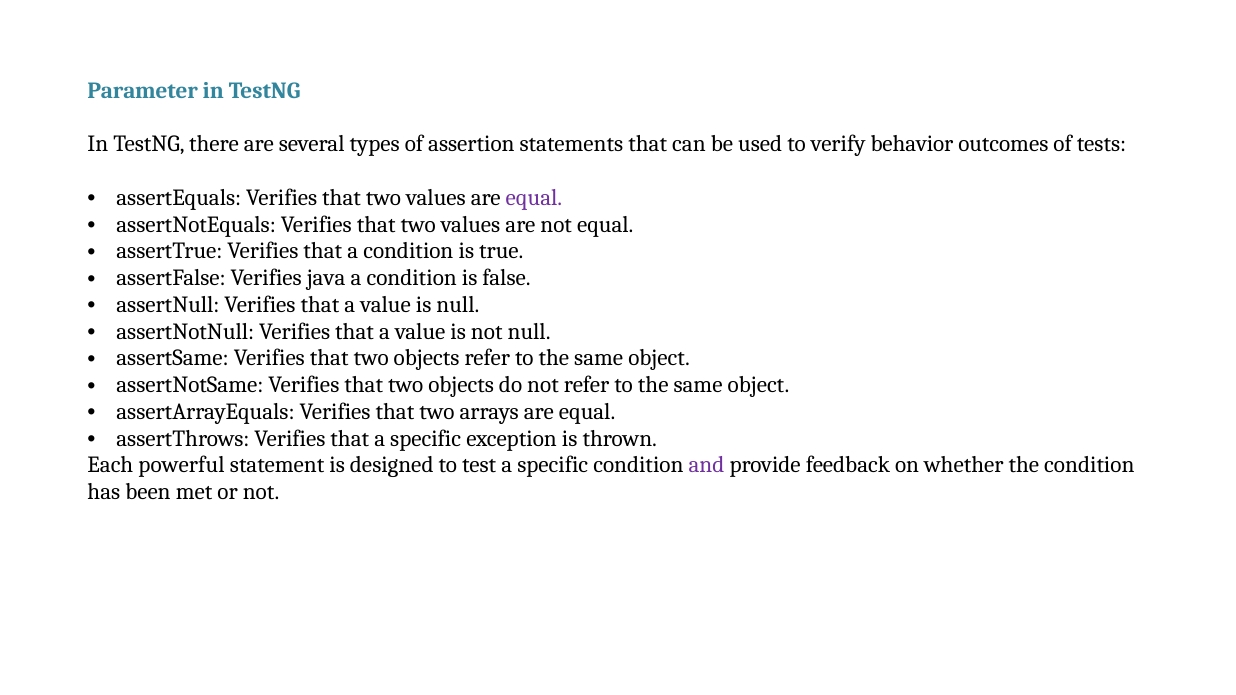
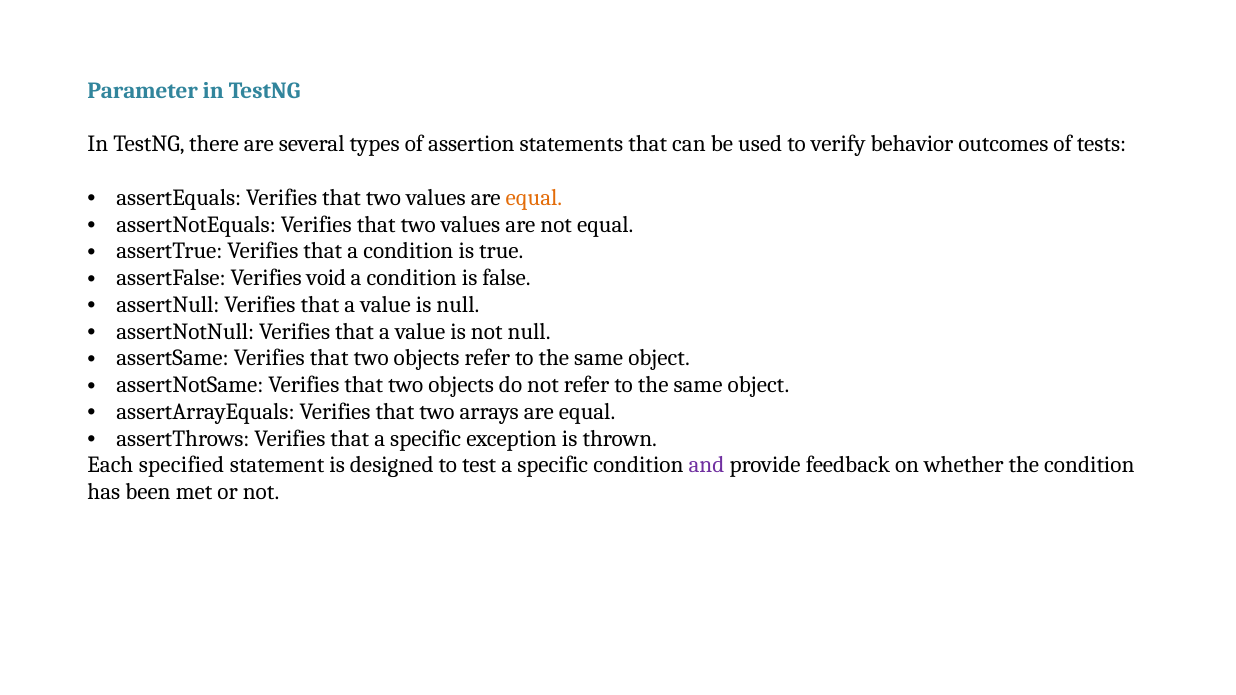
equal colour: purple -> orange (534, 198)
java: java -> void (326, 278)
powerful: powerful -> specified (181, 465)
